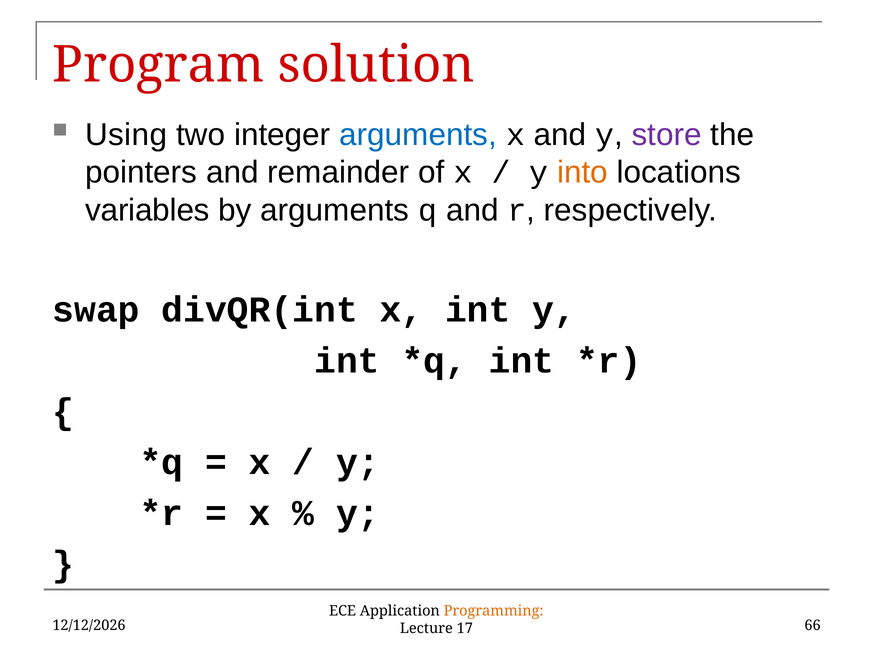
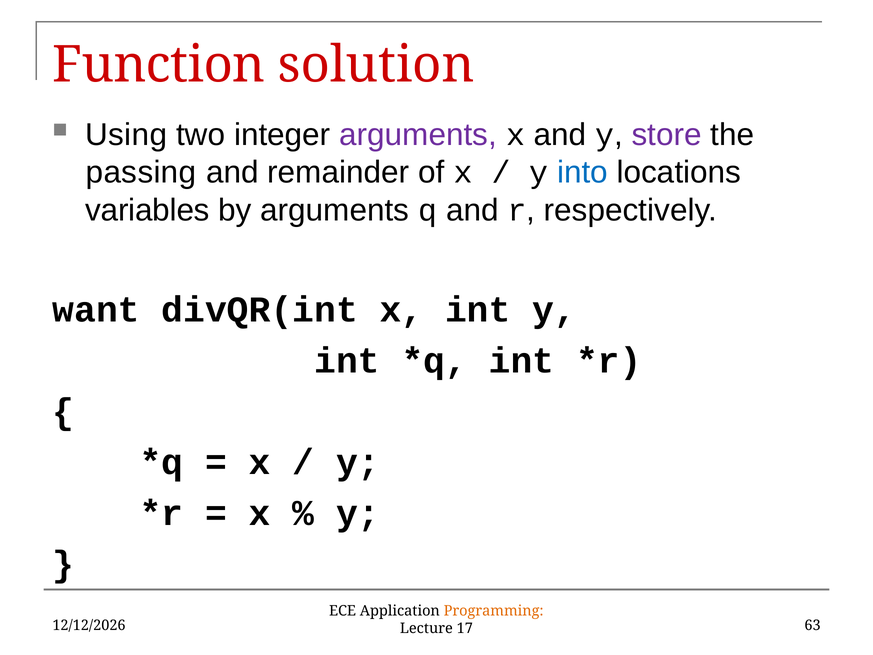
Program: Program -> Function (159, 65)
arguments colour: blue -> purple (418, 135)
pointers: pointers -> passing (141, 172)
into colour: orange -> blue (583, 172)
swap: swap -> want (96, 309)
66: 66 -> 63 (813, 625)
